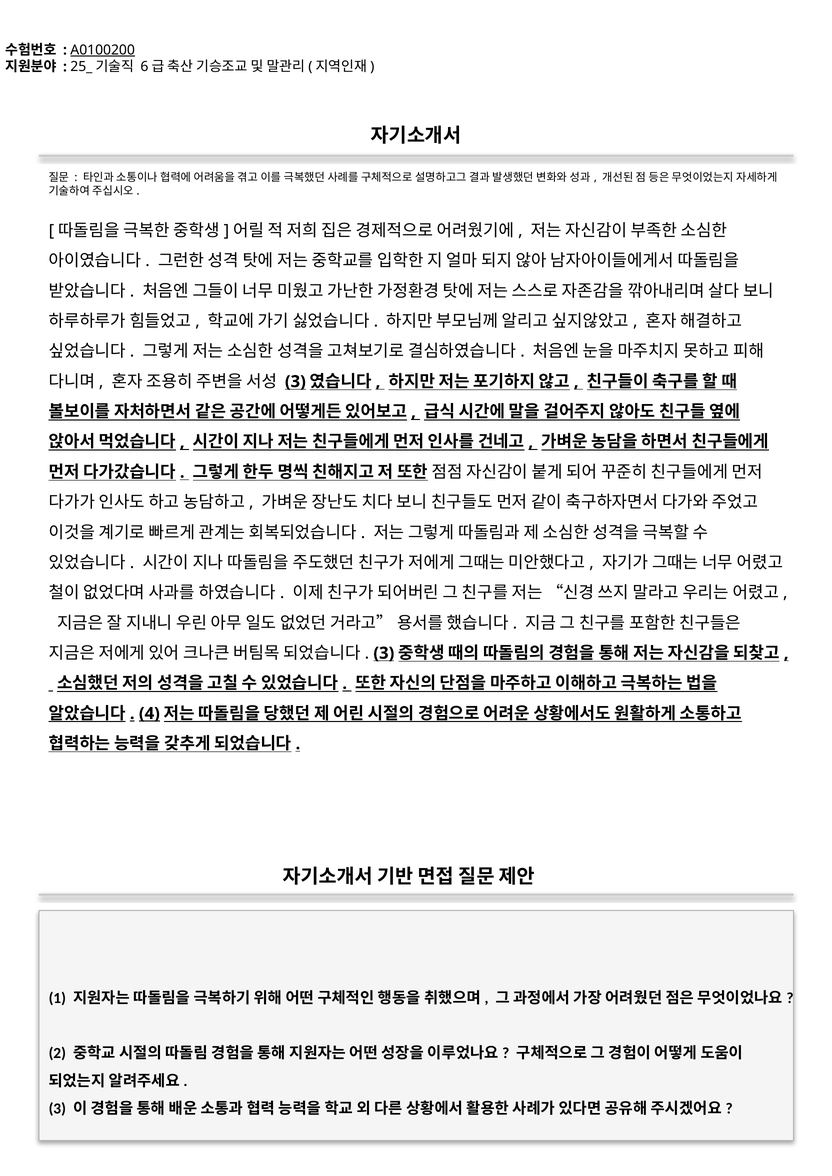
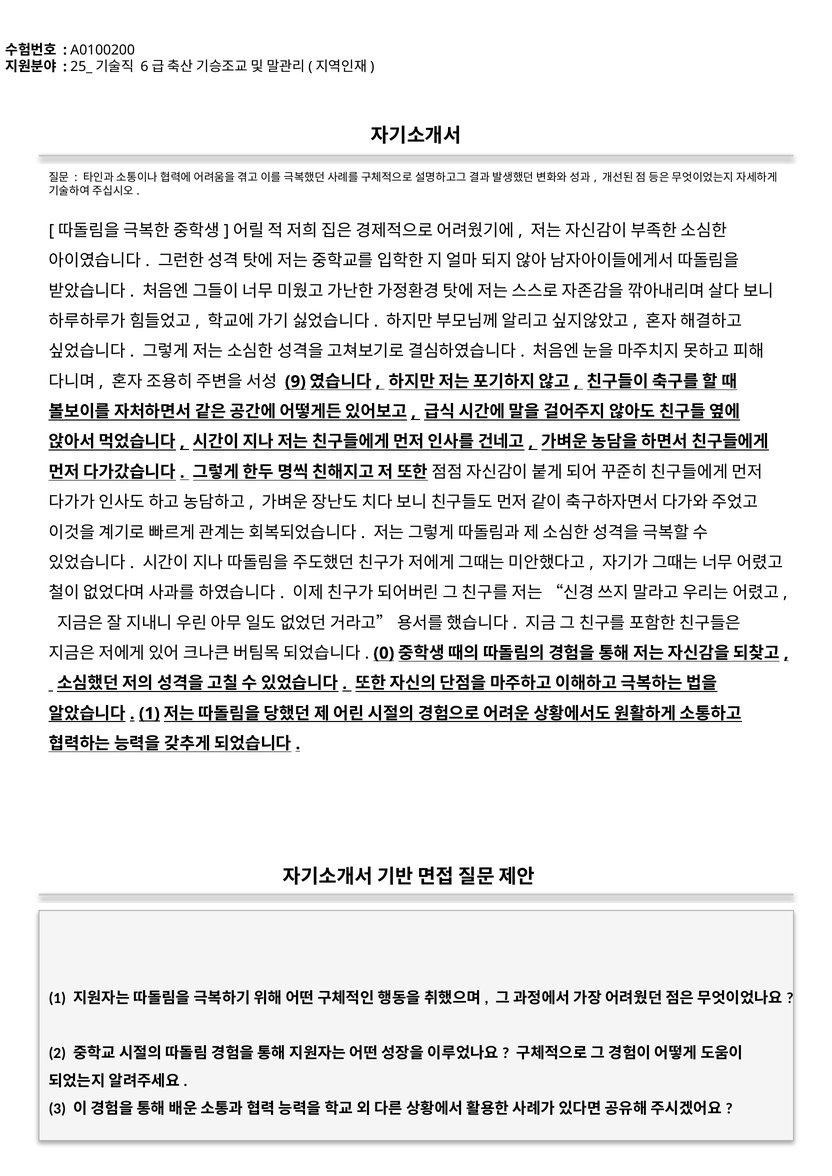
A0100200 underline: present -> none (103, 50)
3: 3 -> 9 (295, 382)
3: 3 -> 0 (384, 654)
4: 4 -> 1 (149, 714)
